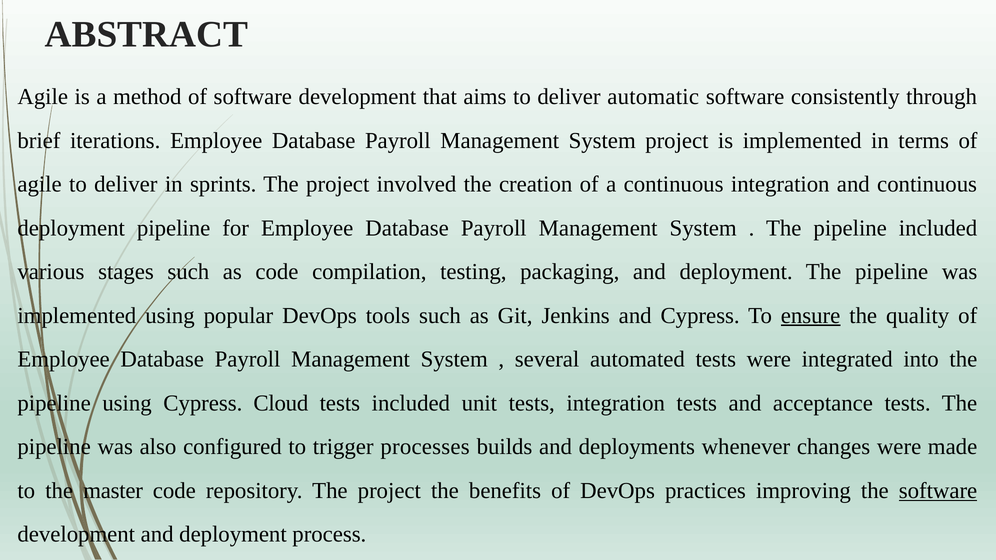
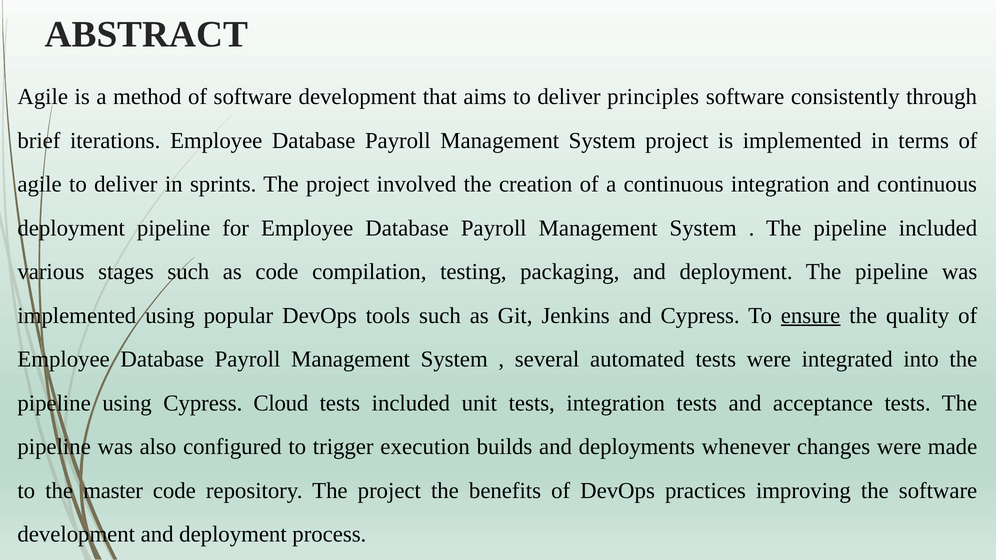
automatic: automatic -> principles (653, 97)
processes: processes -> execution (425, 447)
software underline: present -> none (938, 491)
